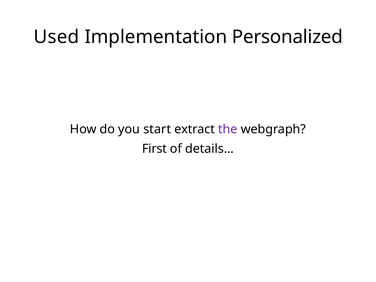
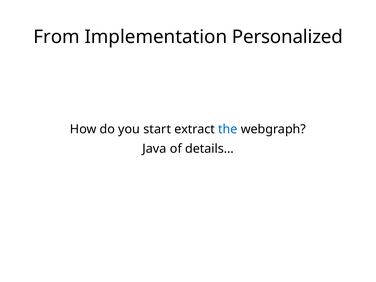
Used: Used -> From (56, 37)
the colour: purple -> blue (228, 129)
First: First -> Java (154, 149)
